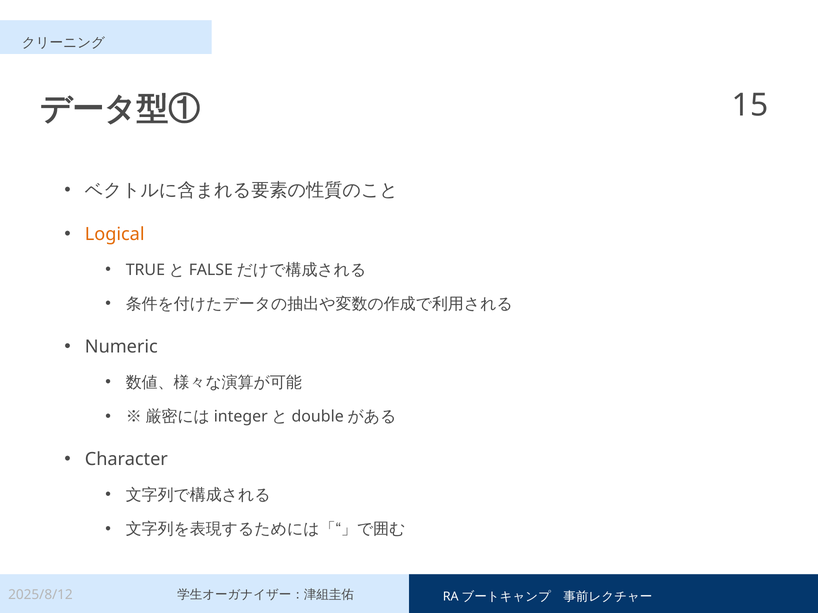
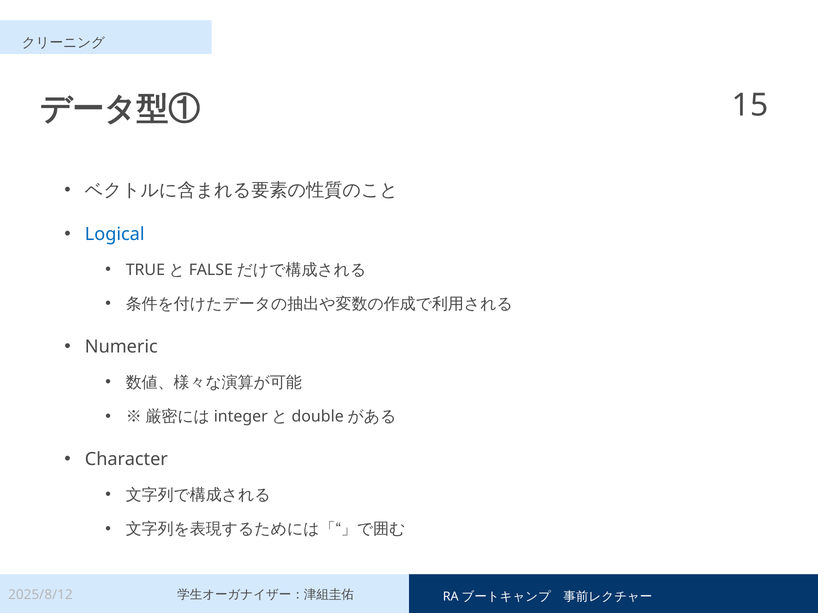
Logical colour: orange -> blue (115, 235)
